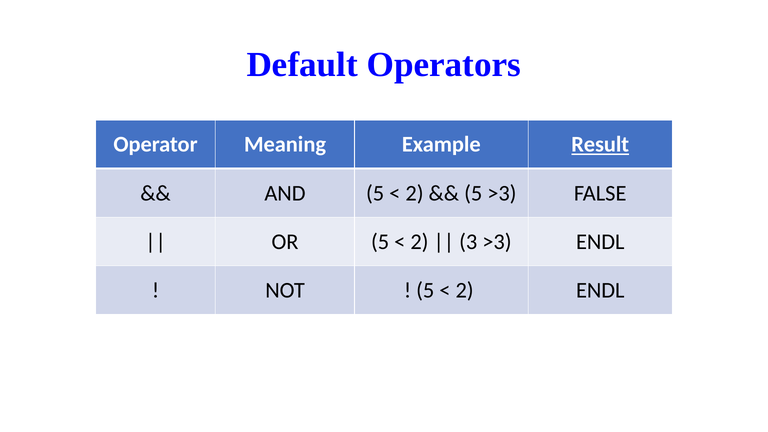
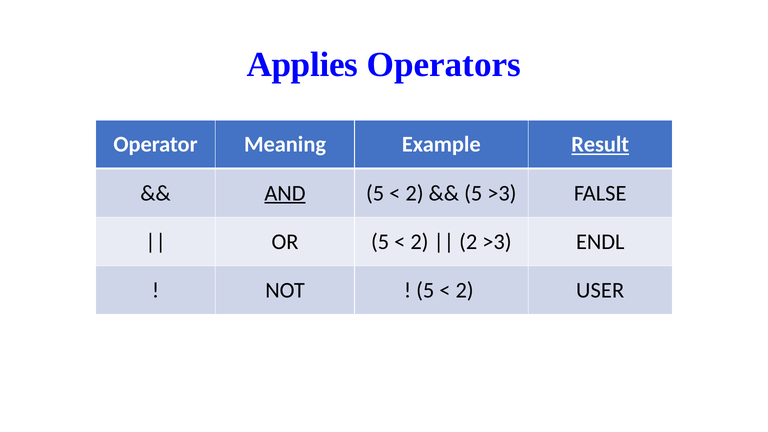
Default: Default -> Applies (302, 65)
AND underline: none -> present (285, 193)
3: 3 -> 2 (468, 242)
2 ENDL: ENDL -> USER (600, 290)
